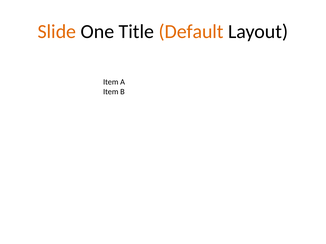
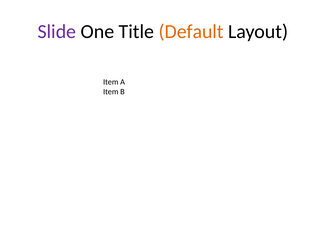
Slide colour: orange -> purple (57, 32)
